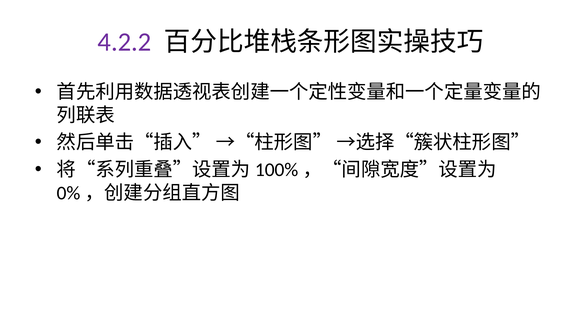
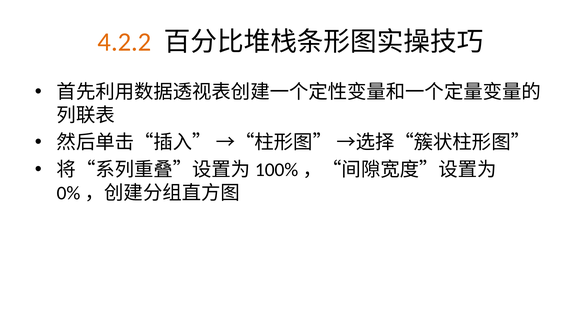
4.2.2 colour: purple -> orange (124, 42)
